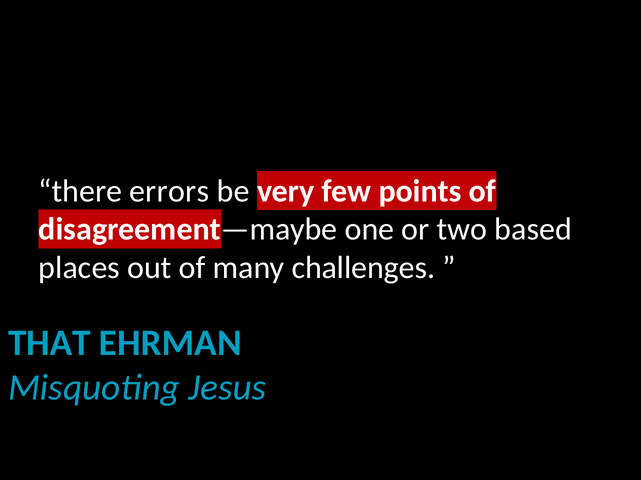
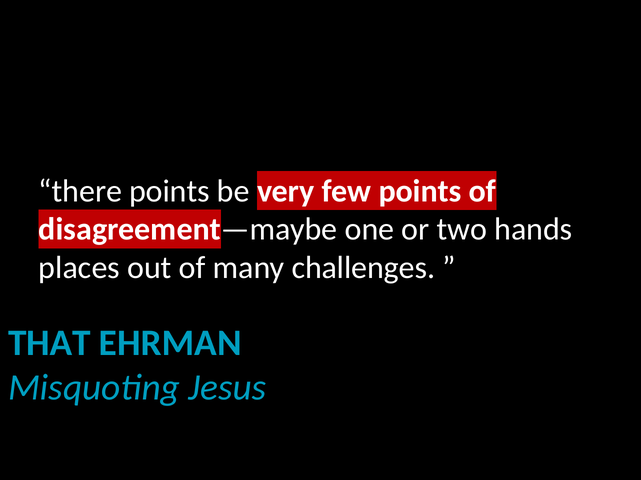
there errors: errors -> points (169, 191)
based: based -> hands (533, 230)
